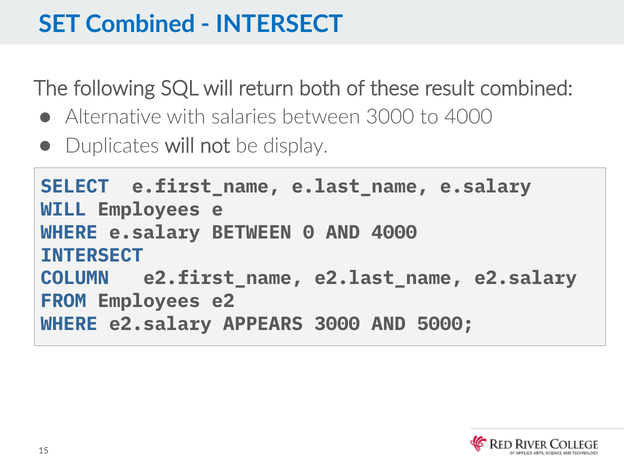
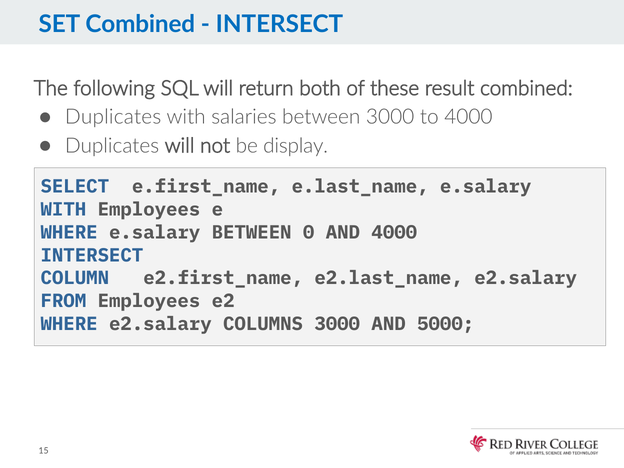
Alternative: Alternative -> Duplicates (113, 117)
WILL: WILL -> WITH (63, 210)
APPEARS: APPEARS -> COLUMNS (263, 324)
